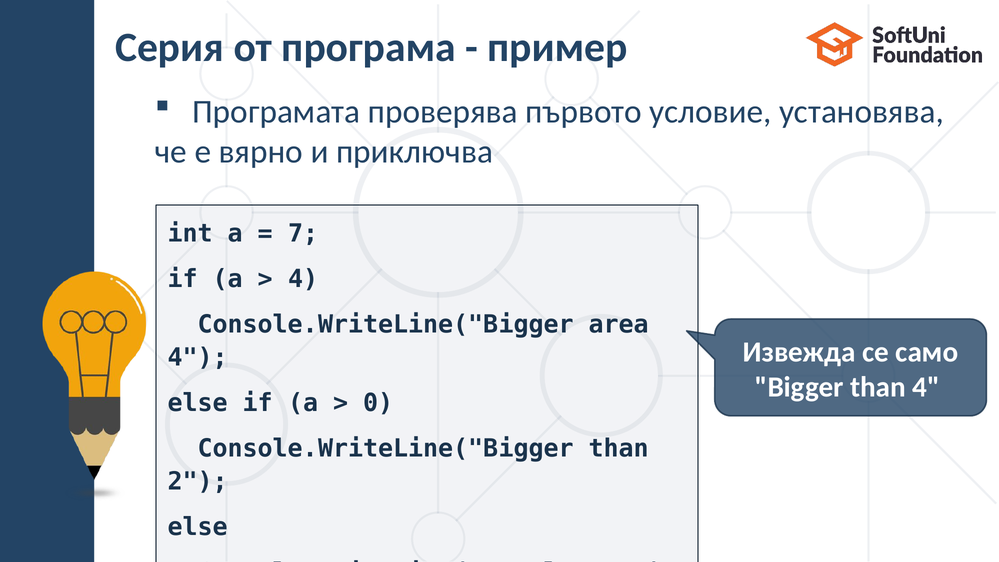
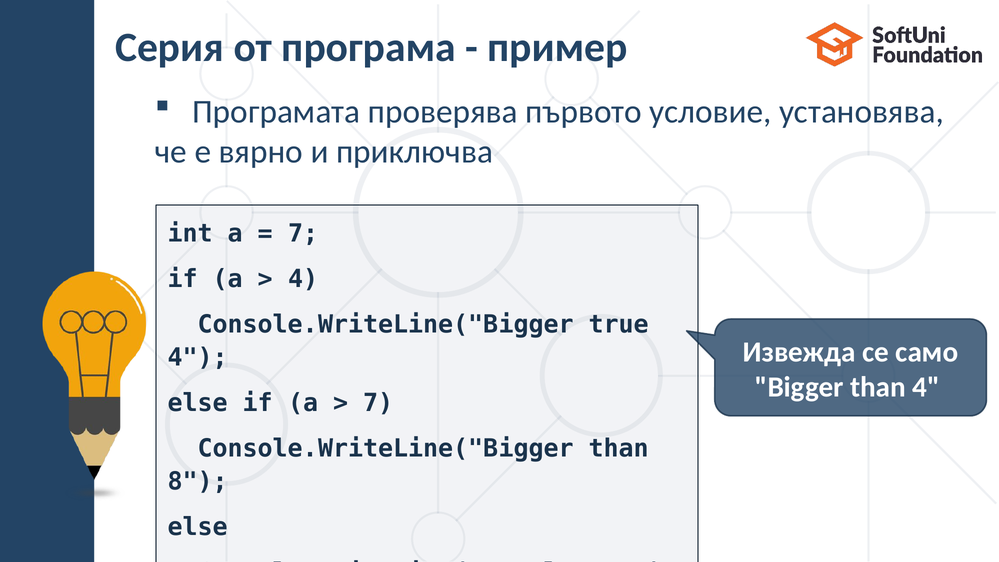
area: area -> true (619, 325)
0: 0 -> 7 (378, 403)
2: 2 -> 8 (198, 481)
